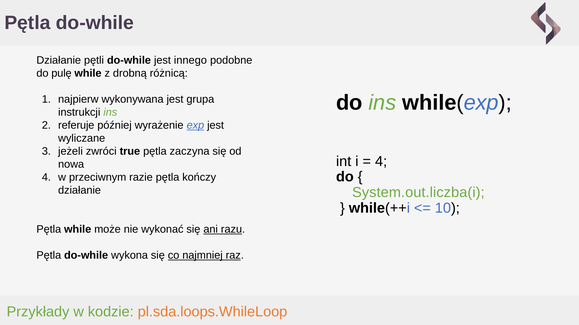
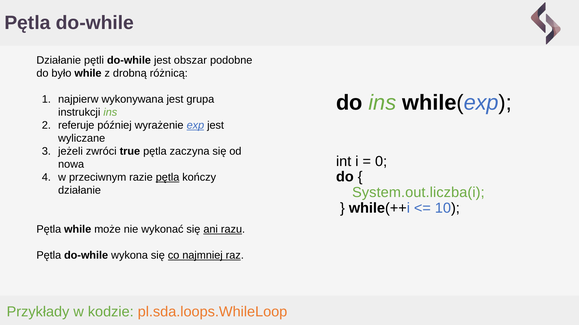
innego: innego -> obszar (190, 60)
pulę: pulę -> było (61, 73)
4: 4 -> 0 (381, 162)
pętla underline: none -> present (168, 178)
